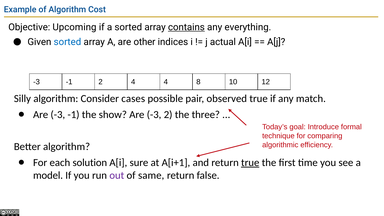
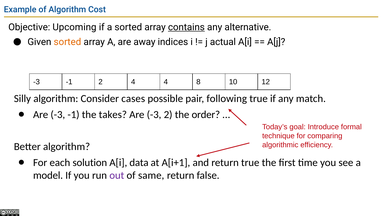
everything: everything -> alternative (248, 27)
sorted colour: blue -> orange (67, 42)
other: other -> away (145, 42)
observed: observed -> following (227, 99)
show: show -> takes (113, 115)
three: three -> order (206, 115)
sure: sure -> data (139, 163)
true underline: present -> none (250, 163)
